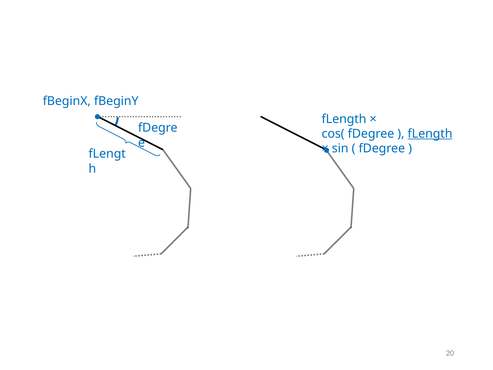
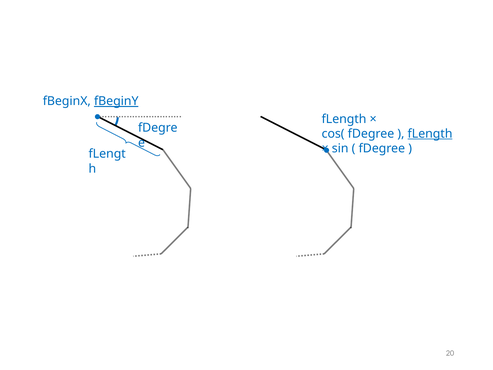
fBeginY underline: none -> present (116, 101)
